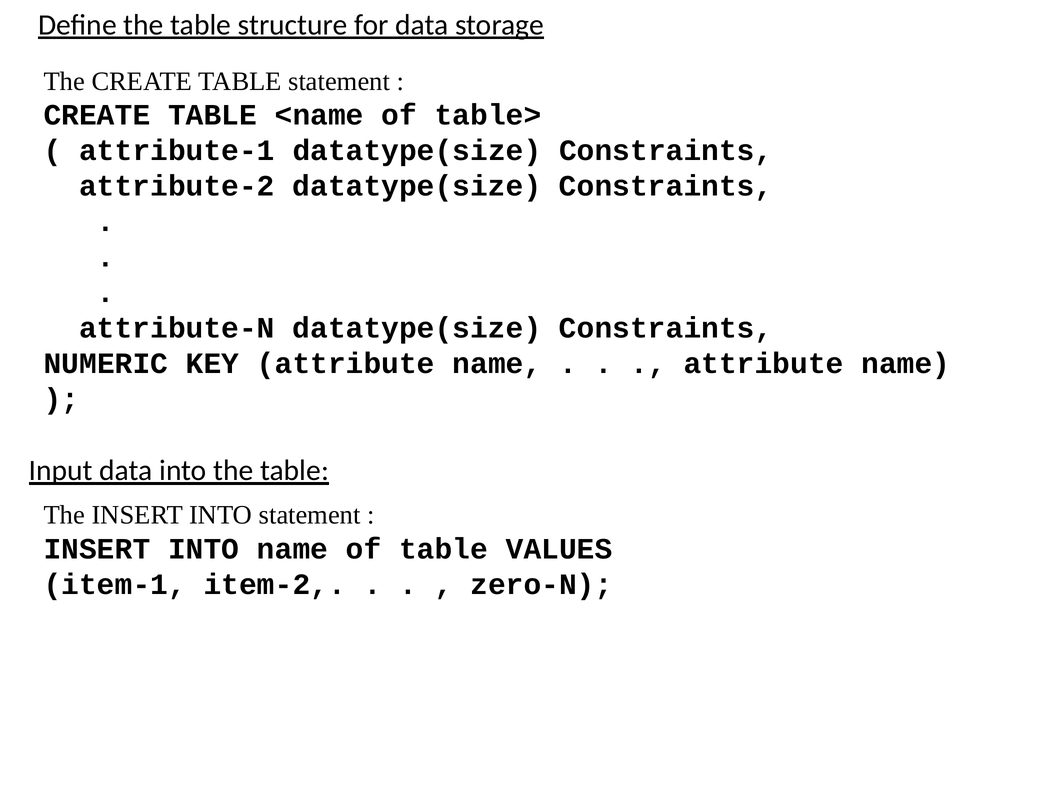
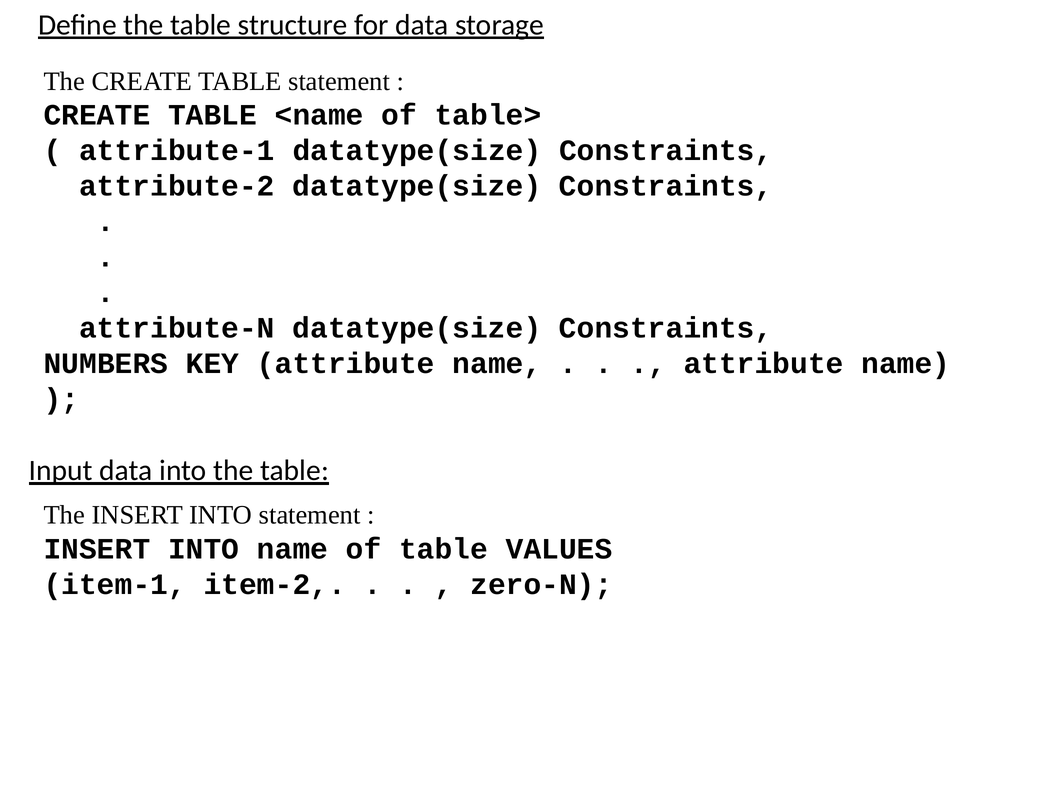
NUMERIC: NUMERIC -> NUMBERS (106, 364)
